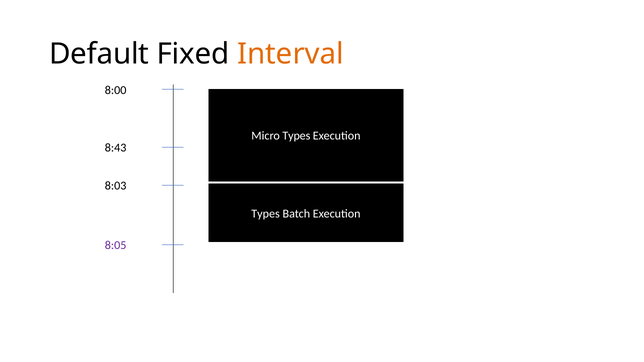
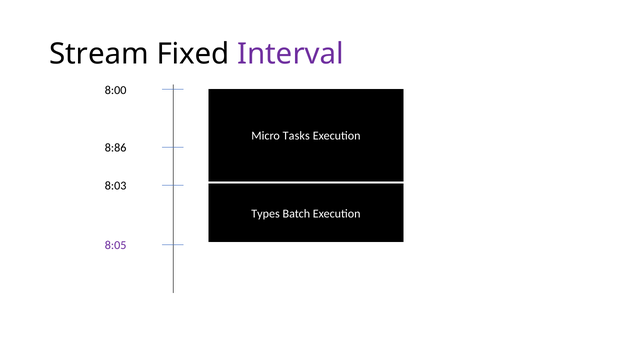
Default: Default -> Stream (99, 54)
Interval colour: orange -> purple (290, 54)
Micro Types: Types -> Tasks (296, 136)
8:43: 8:43 -> 8:86 (116, 148)
